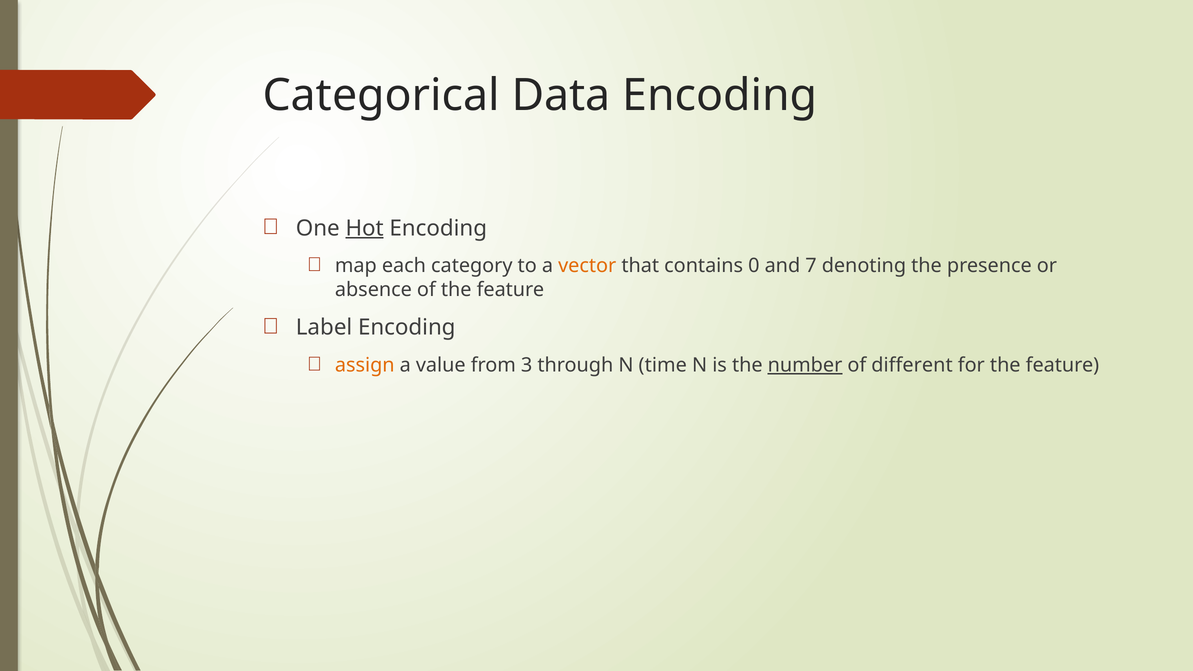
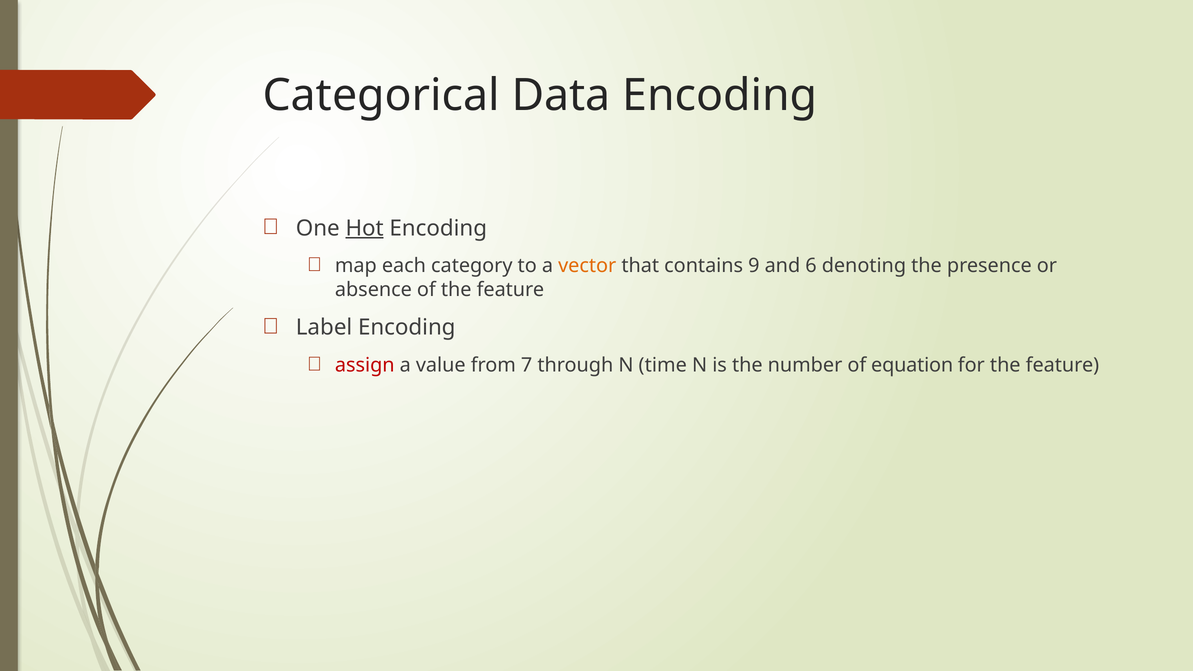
0: 0 -> 9 (754, 266)
7: 7 -> 6 (811, 266)
assign colour: orange -> red (365, 365)
3: 3 -> 7 (527, 365)
number underline: present -> none (805, 365)
different: different -> equation (912, 365)
